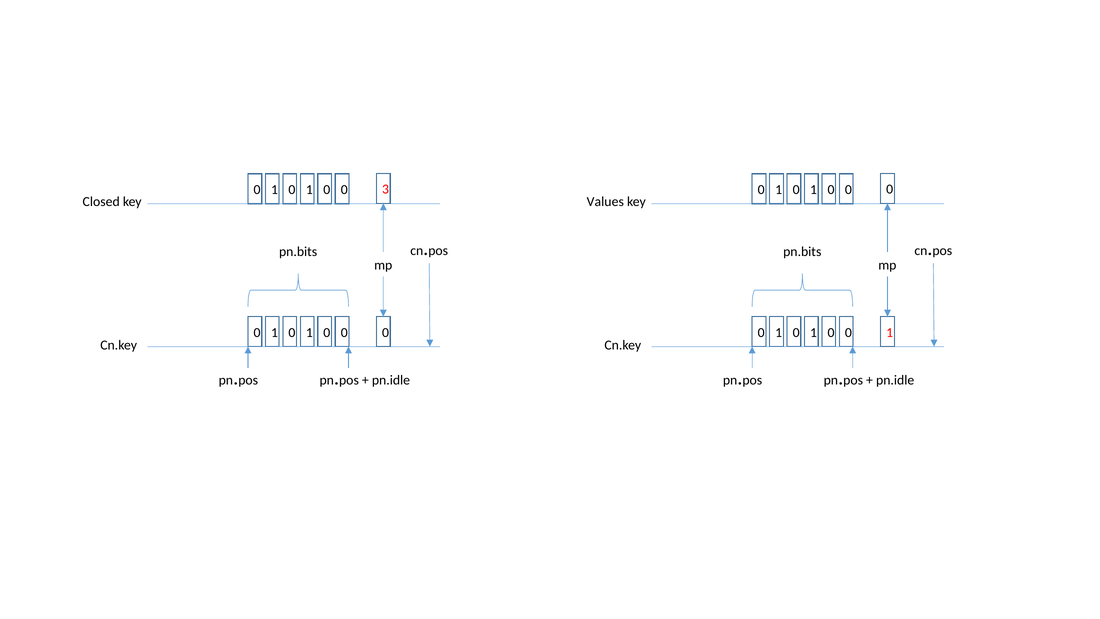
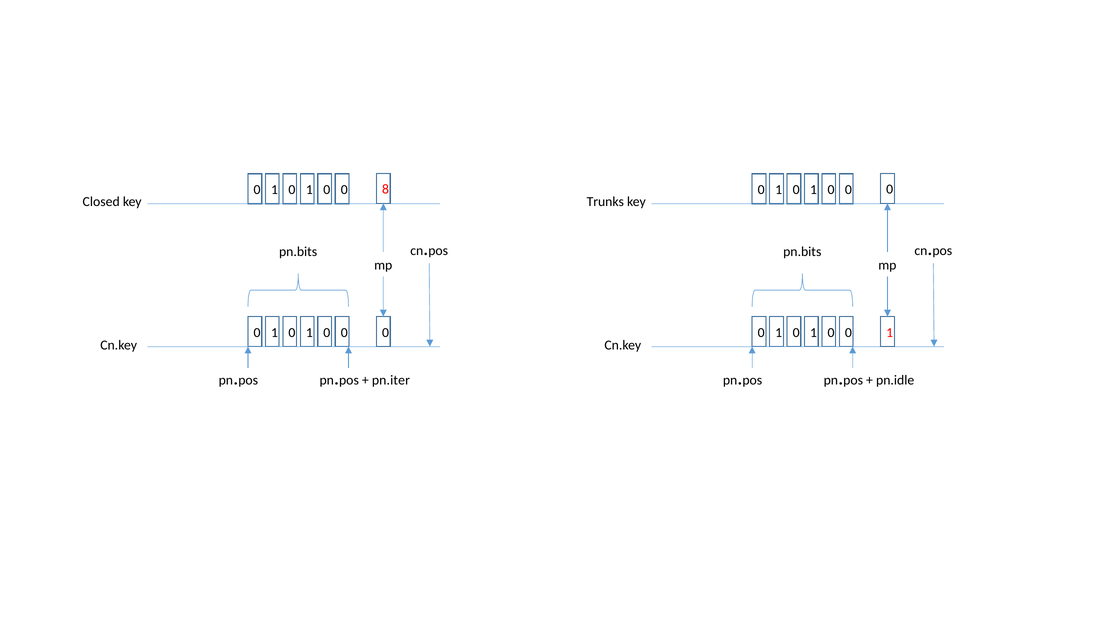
3: 3 -> 8 (386, 189)
Values: Values -> Trunks (605, 202)
pn.idle: pn.idle -> pn.iter (391, 380)
